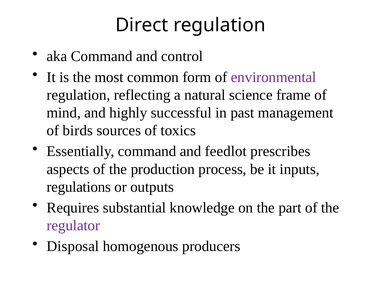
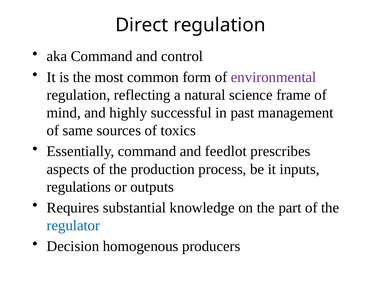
birds: birds -> same (78, 130)
regulator colour: purple -> blue (73, 225)
Disposal: Disposal -> Decision (73, 246)
